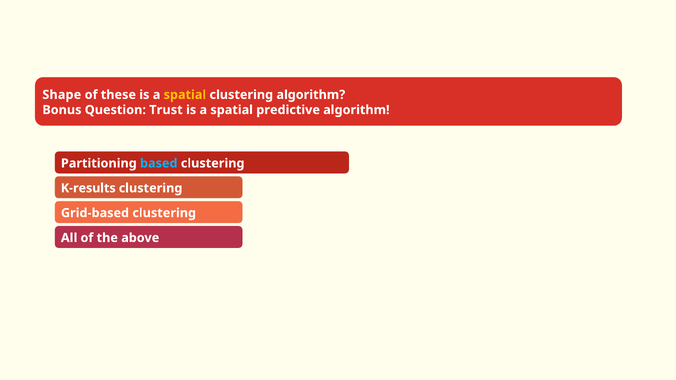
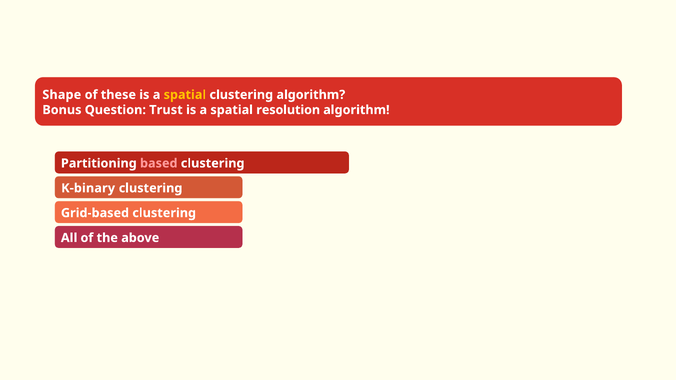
predictive: predictive -> resolution (288, 110)
based colour: light blue -> pink (159, 163)
K-results: K-results -> K-binary (88, 188)
